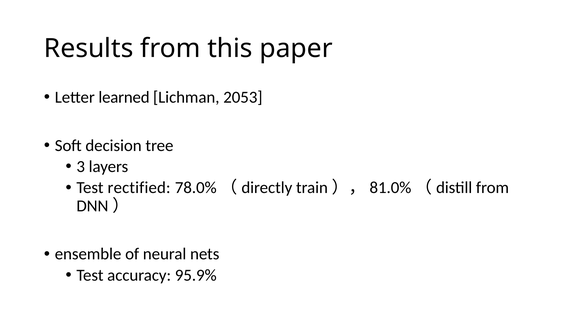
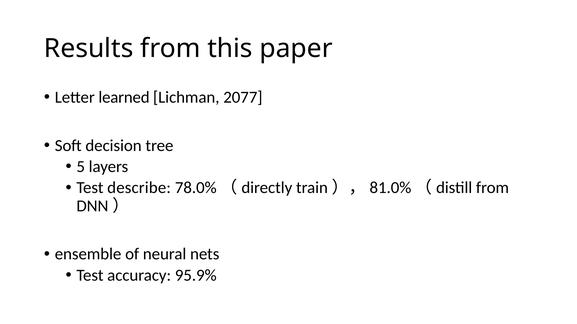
2053: 2053 -> 2077 (243, 98)
3: 3 -> 5 (81, 167)
rectified: rectified -> describe (139, 188)
